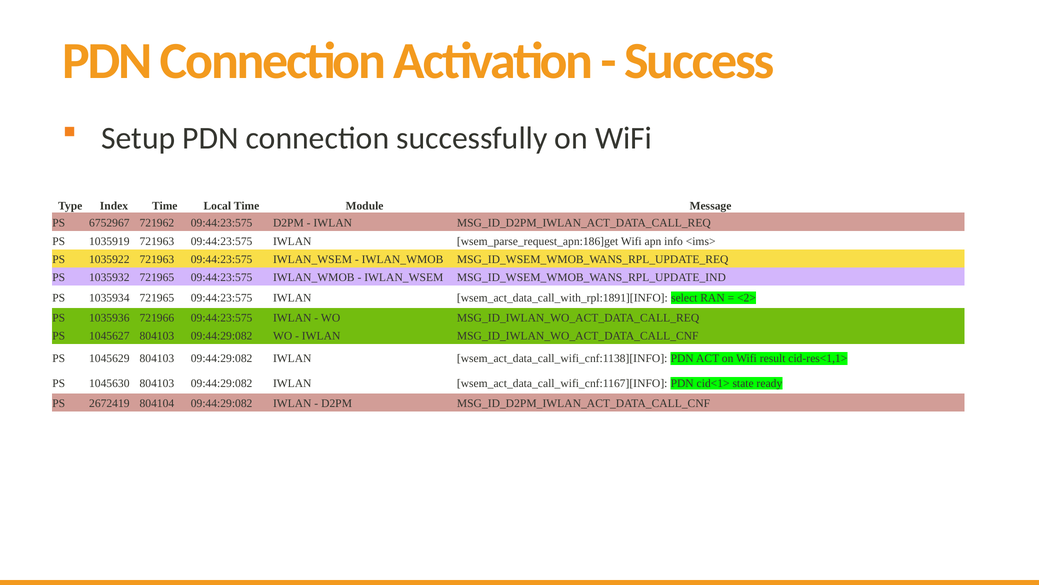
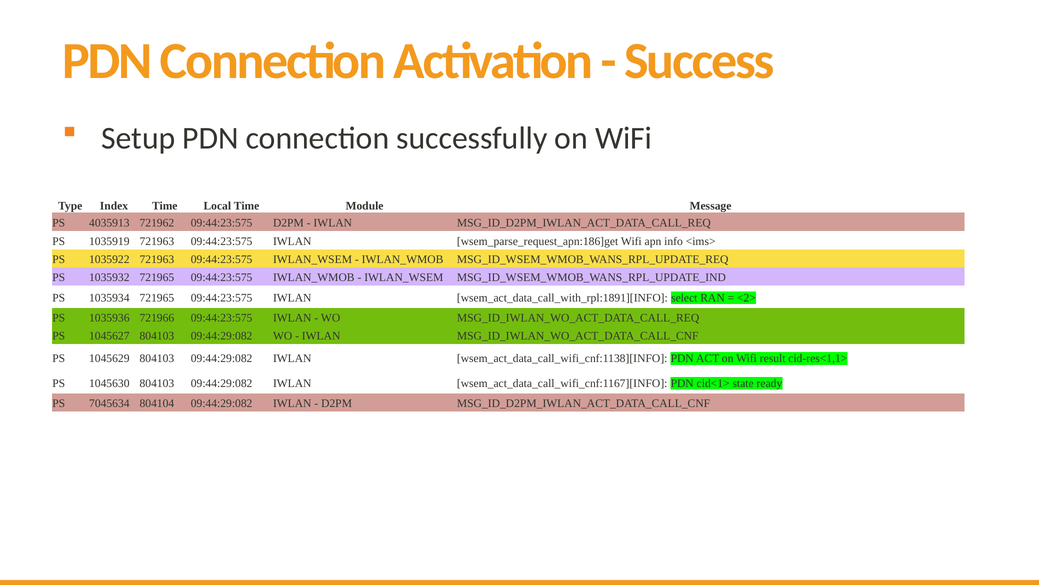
6752967: 6752967 -> 4035913 (109, 223)
2672419: 2672419 -> 7045634 (109, 403)
